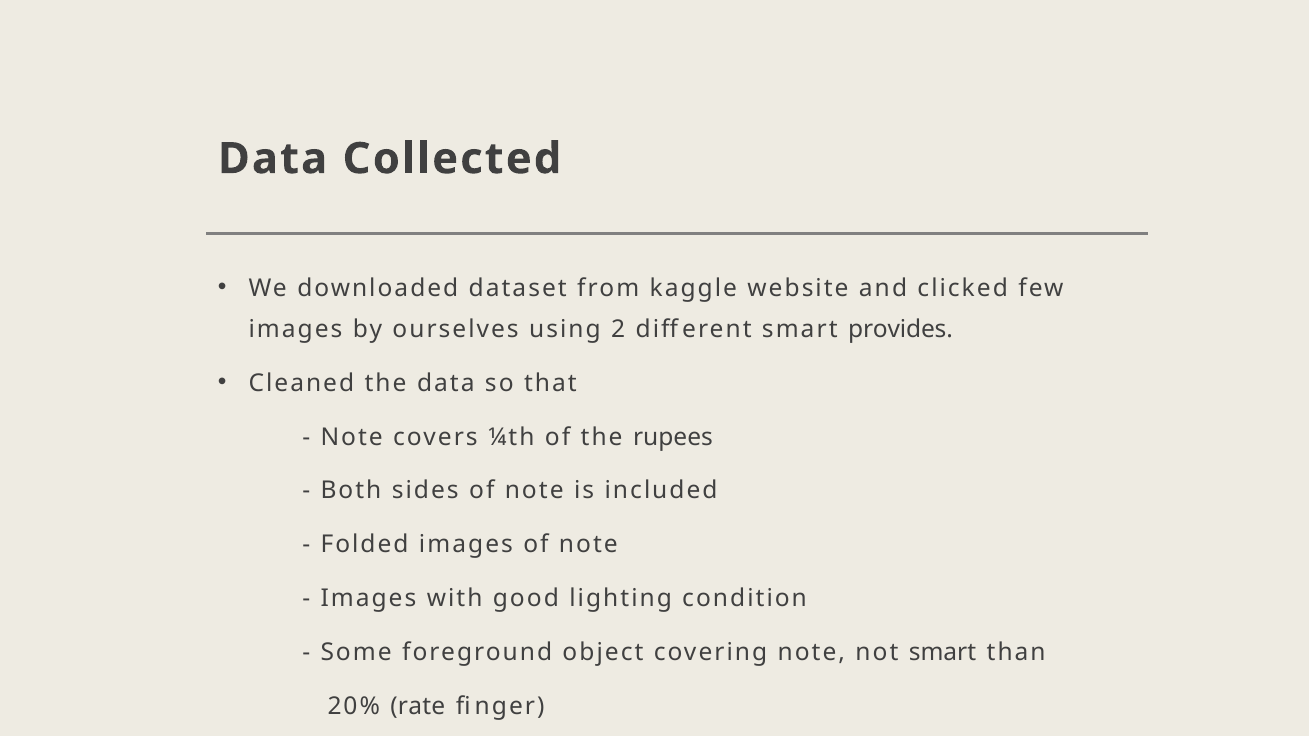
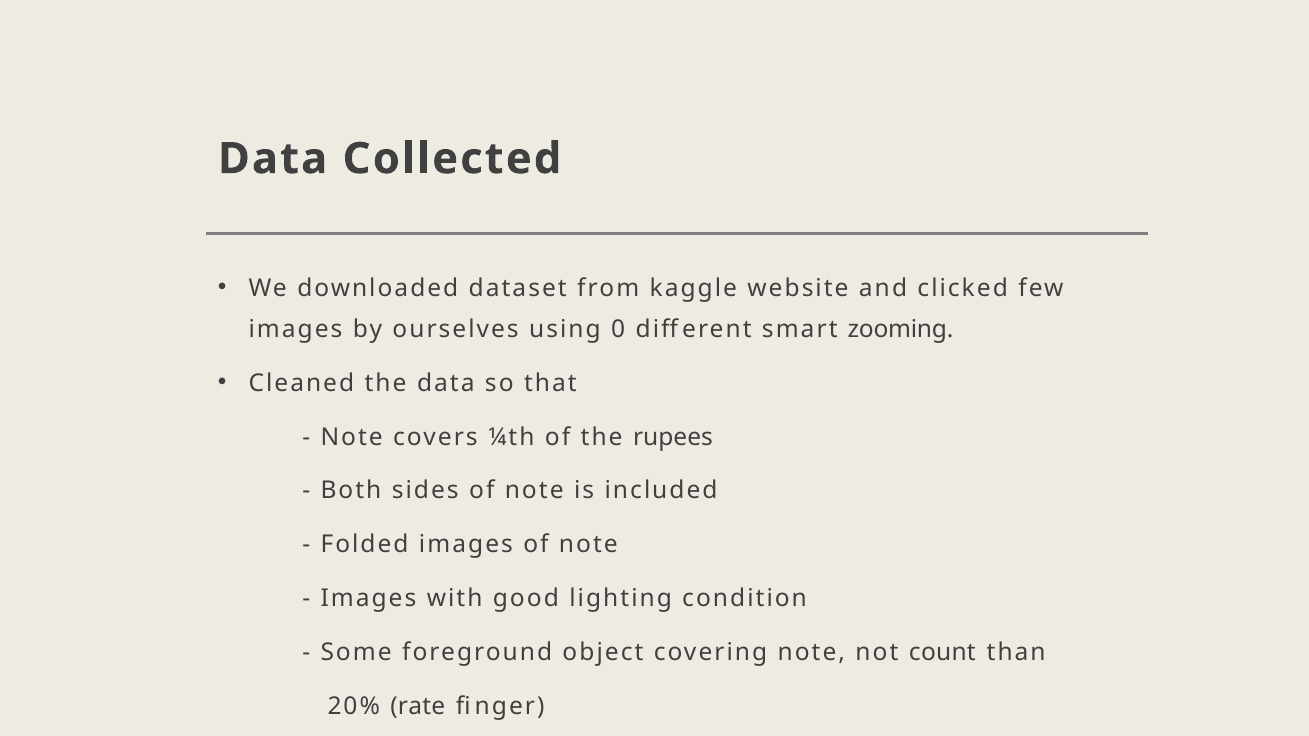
2: 2 -> 0 (618, 329)
provides: provides -> zooming (901, 329)
not smart: smart -> count (942, 653)
